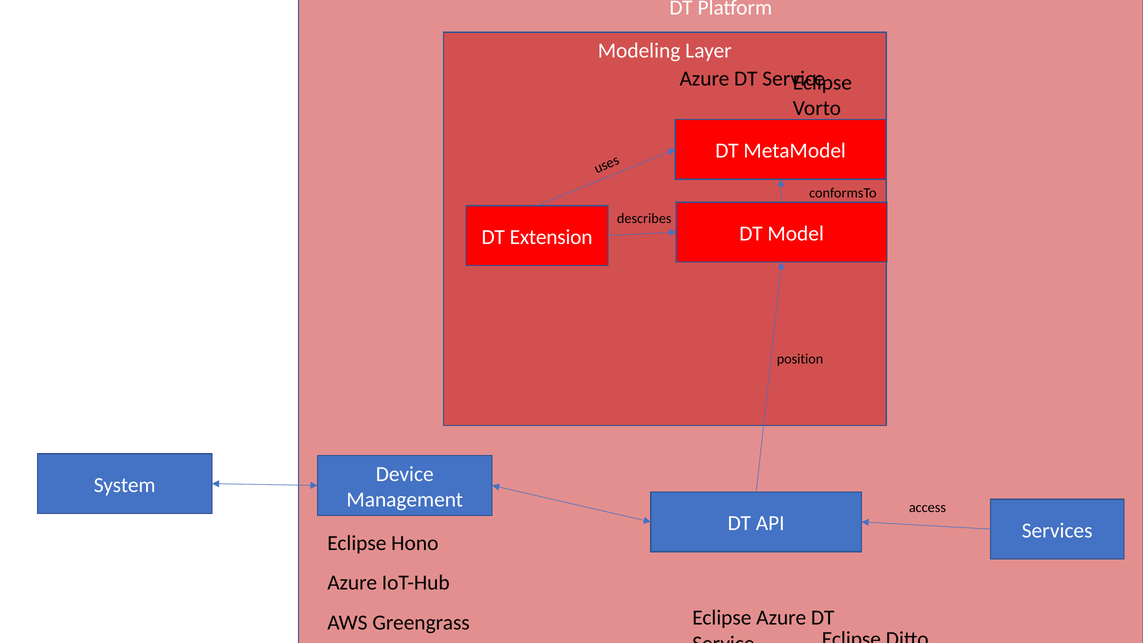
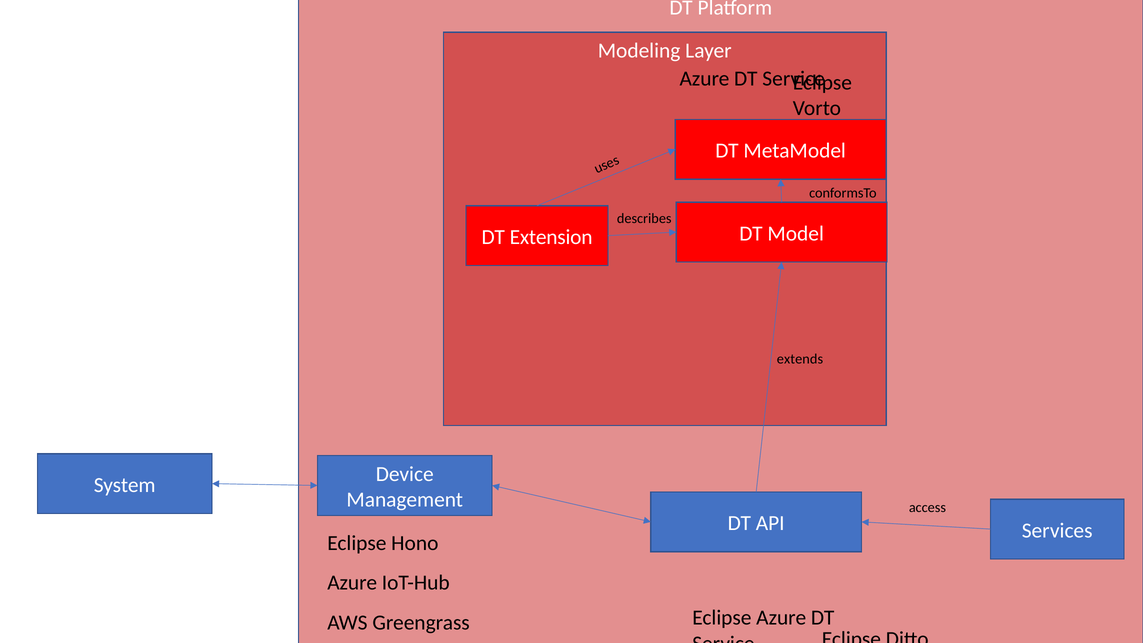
position: position -> extends (800, 359)
